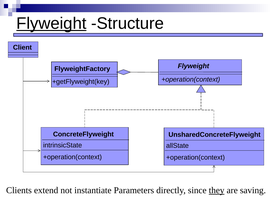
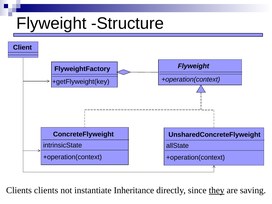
Flyweight underline: present -> none (51, 23)
Clients extend: extend -> clients (46, 190)
Parameters: Parameters -> Inheritance (134, 190)
